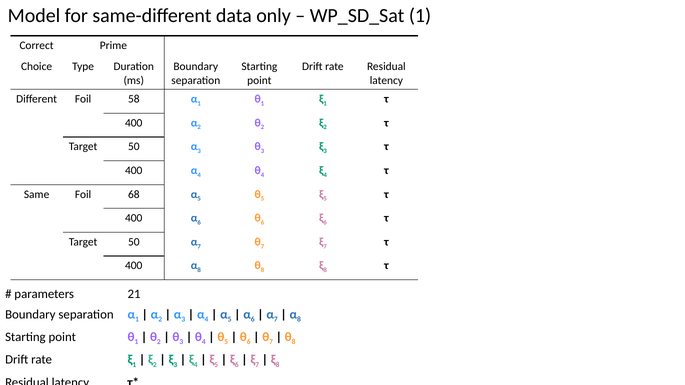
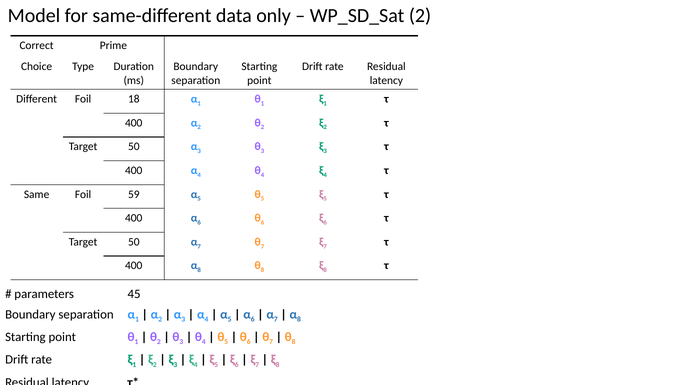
WP_SD_Sat 1: 1 -> 2 (420, 16)
58: 58 -> 18 (134, 99)
68: 68 -> 59 (134, 194)
21: 21 -> 45 (134, 294)
